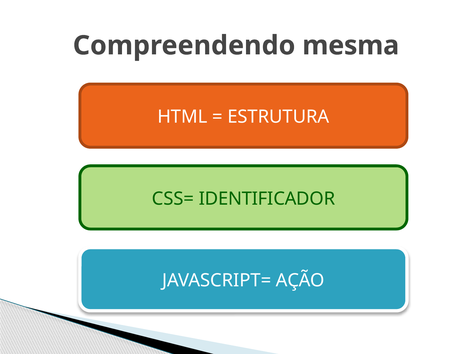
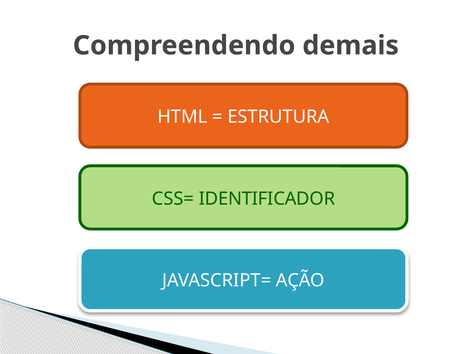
mesma: mesma -> demais (351, 46)
